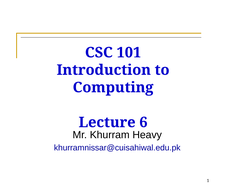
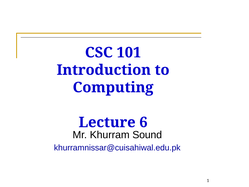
Heavy: Heavy -> Sound (147, 135)
